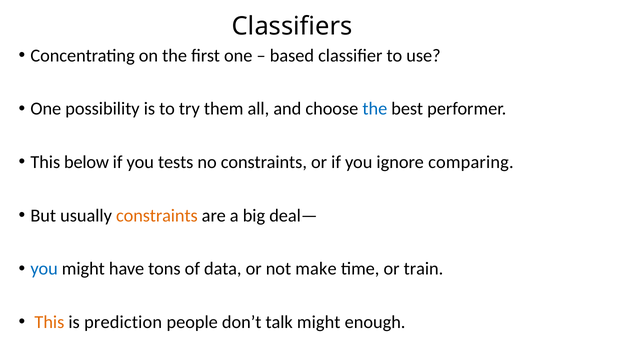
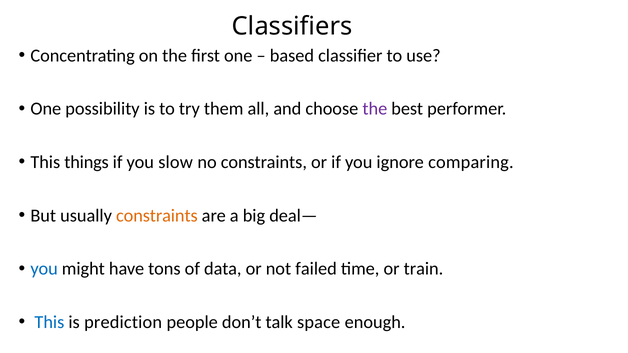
the colour: blue -> purple (375, 109)
below: below -> things (87, 162)
tests: tests -> slow (176, 162)
make: make -> failed (316, 269)
This colour: orange -> blue (49, 322)
talk might: might -> space (319, 322)
